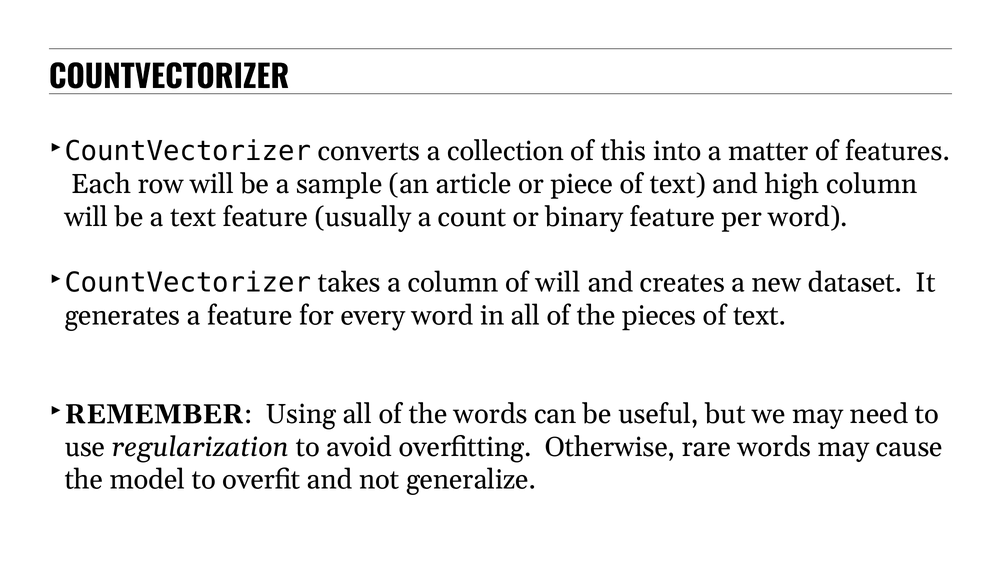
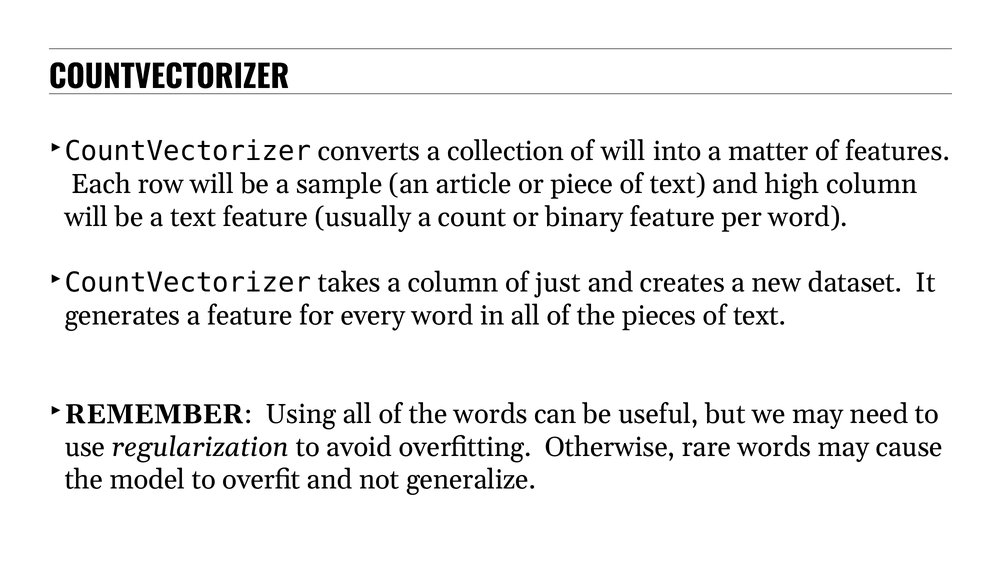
of this: this -> will (623, 151)
of will: will -> just (558, 283)
